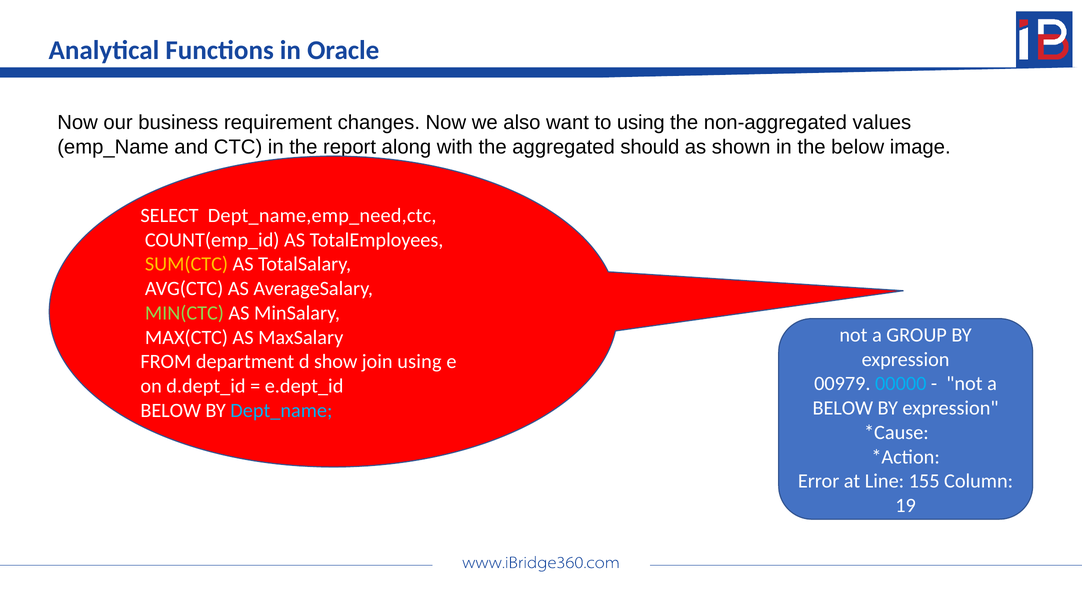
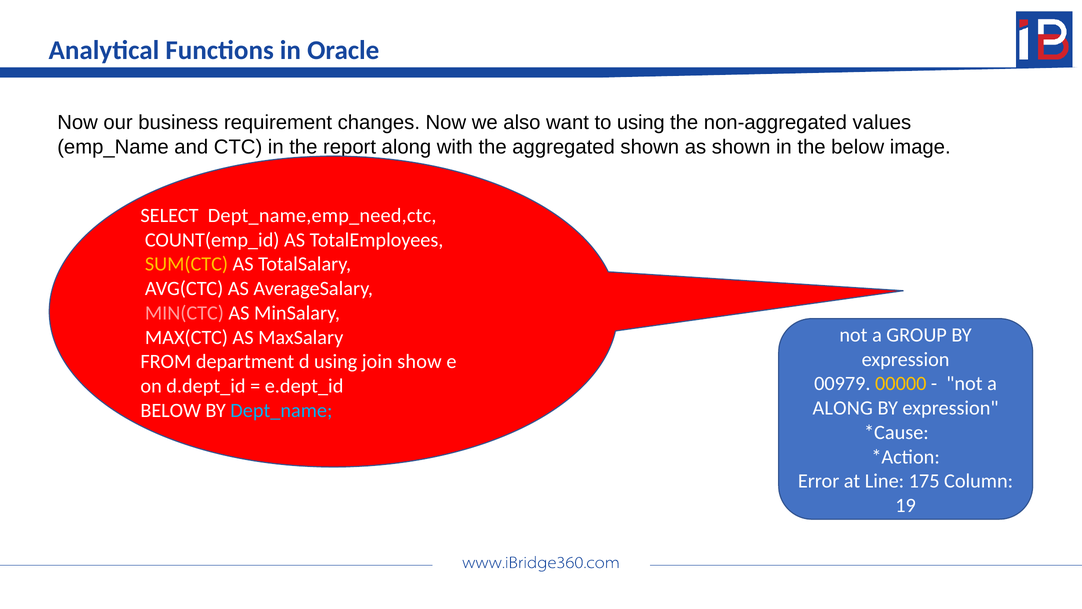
aggregated should: should -> shown (650, 147)
MIN(CTC colour: light green -> pink (184, 313)
d show: show -> using (336, 361)
join using: using -> show (419, 361)
00000 colour: light blue -> yellow (901, 384)
BELOW: BELOW -> ALONG (843, 408)
155: 155 -> 175 (924, 481)
